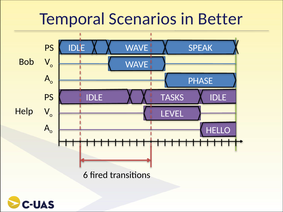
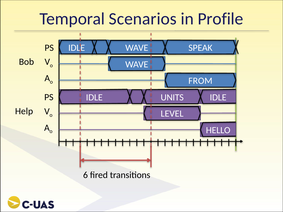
Better: Better -> Profile (220, 19)
PHASE: PHASE -> FROM (200, 81)
TASKS: TASKS -> UNITS (172, 97)
